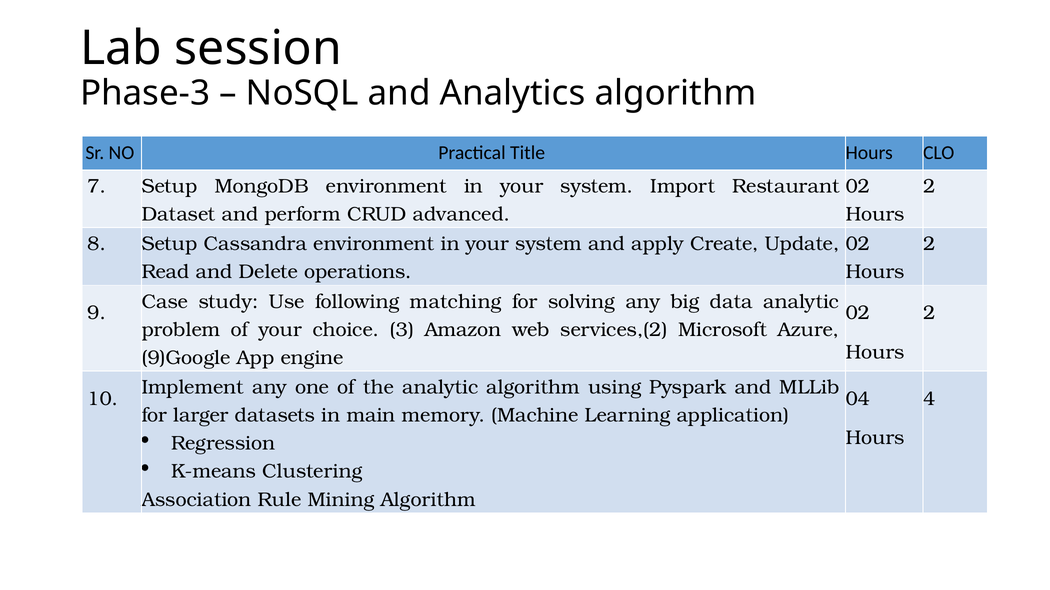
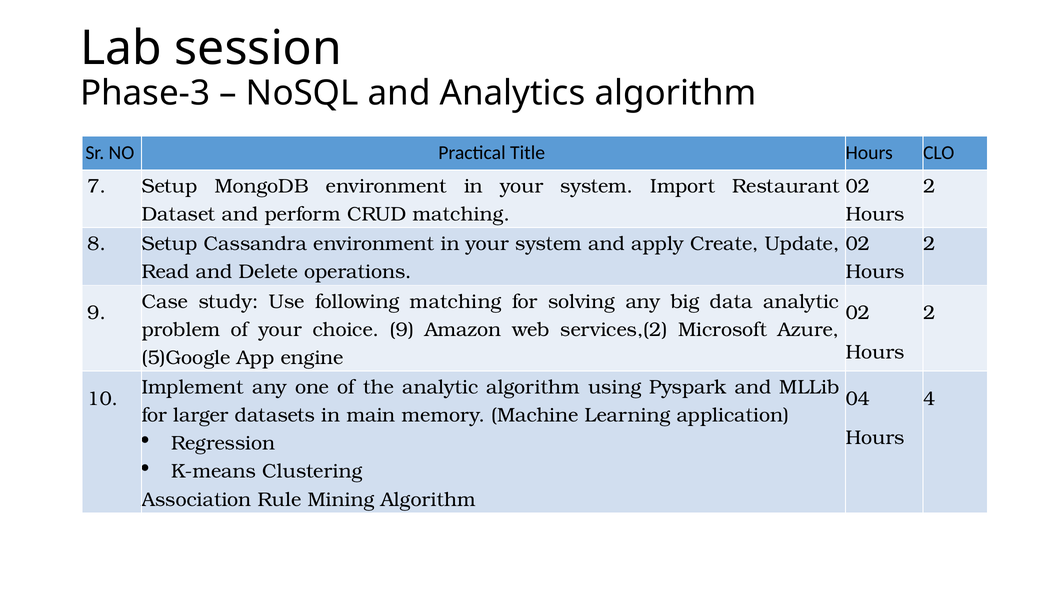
CRUD advanced: advanced -> matching (461, 215)
choice 3: 3 -> 9 (402, 330)
9)Google: 9)Google -> 5)Google (186, 358)
